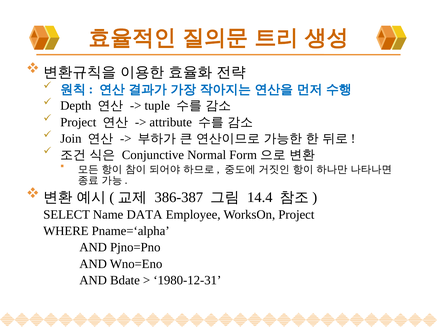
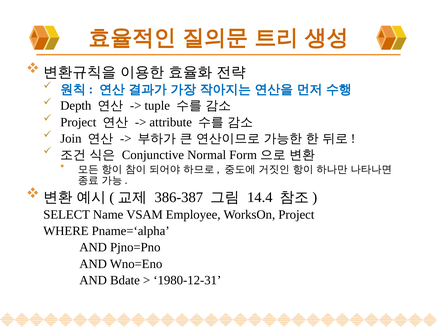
DATA: DATA -> VSAM (145, 214)
